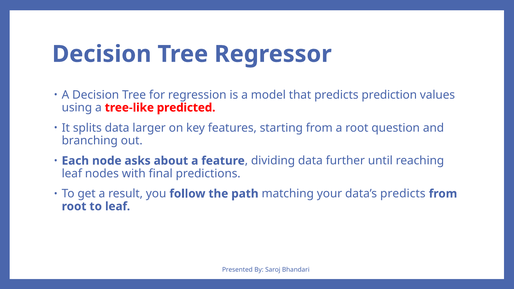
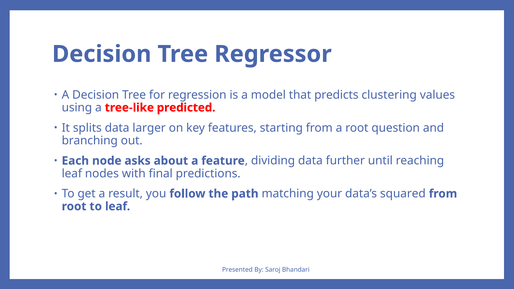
prediction: prediction -> clustering (389, 95)
data’s predicts: predicts -> squared (403, 194)
